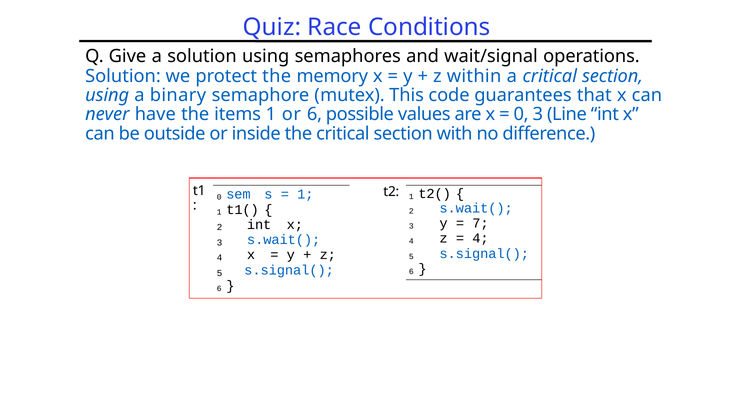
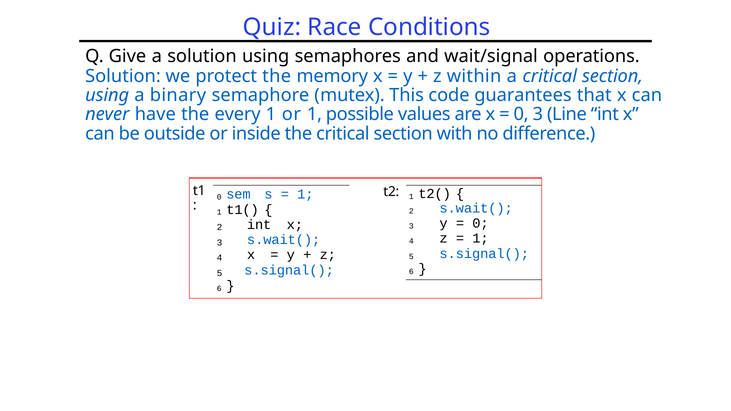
items: items -> every (238, 114)
or 6: 6 -> 1 (314, 114)
7: 7 -> 0 (481, 223)
4: 4 -> 1 (481, 239)
